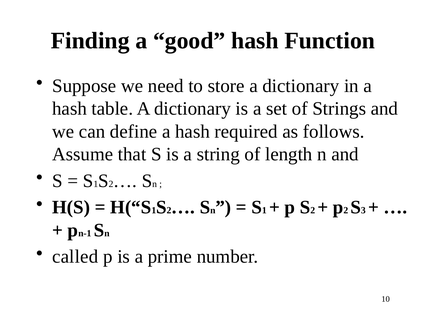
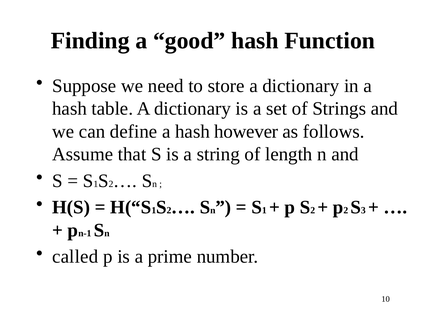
required: required -> however (246, 131)
